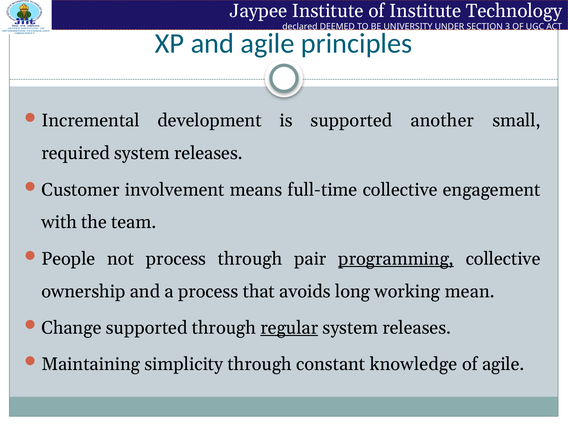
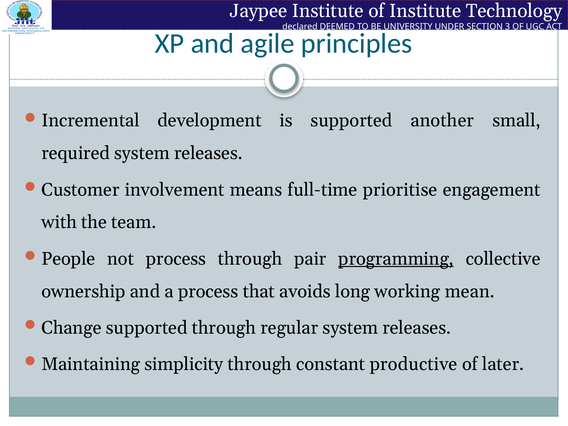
full-time collective: collective -> prioritise (400, 190)
regular underline: present -> none (289, 328)
knowledge: knowledge -> productive (414, 364)
of agile: agile -> later (503, 364)
